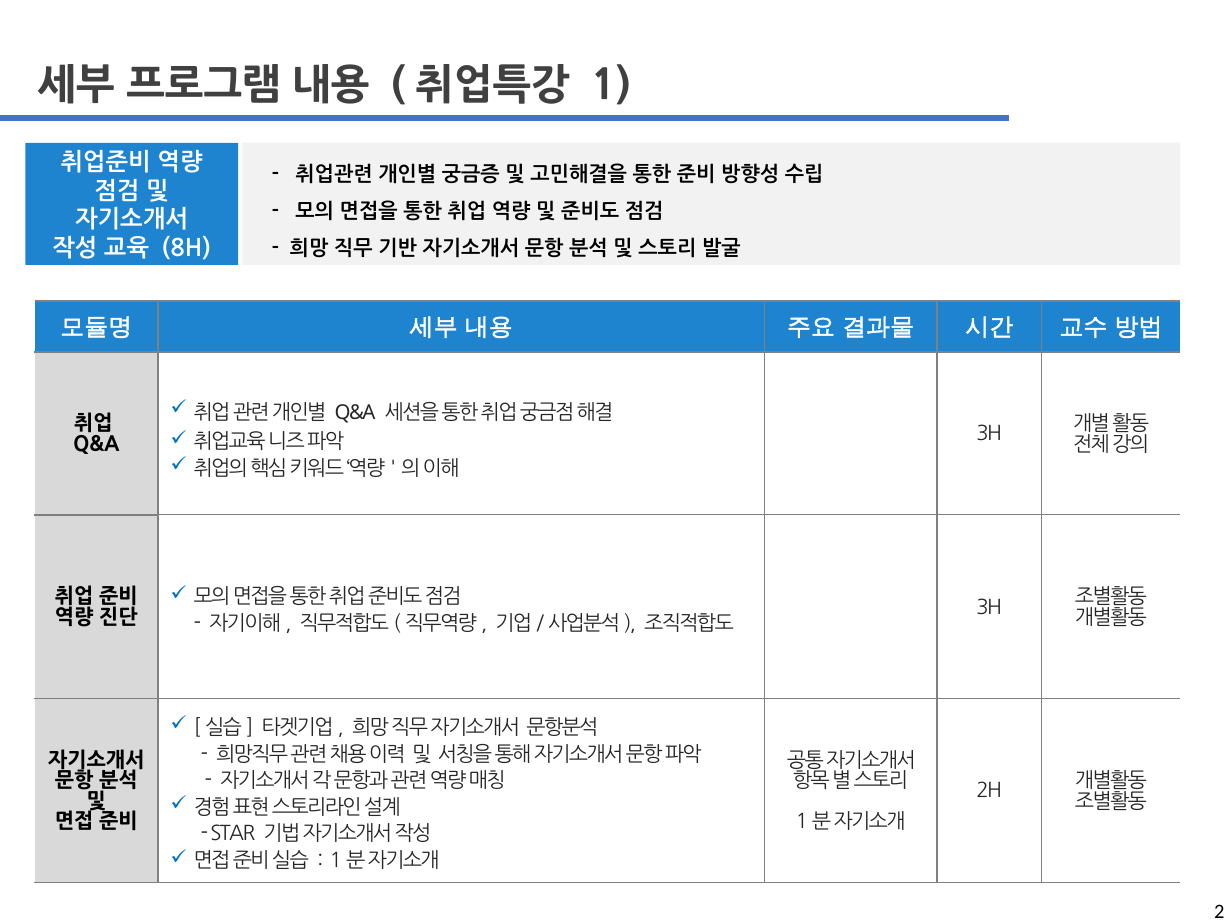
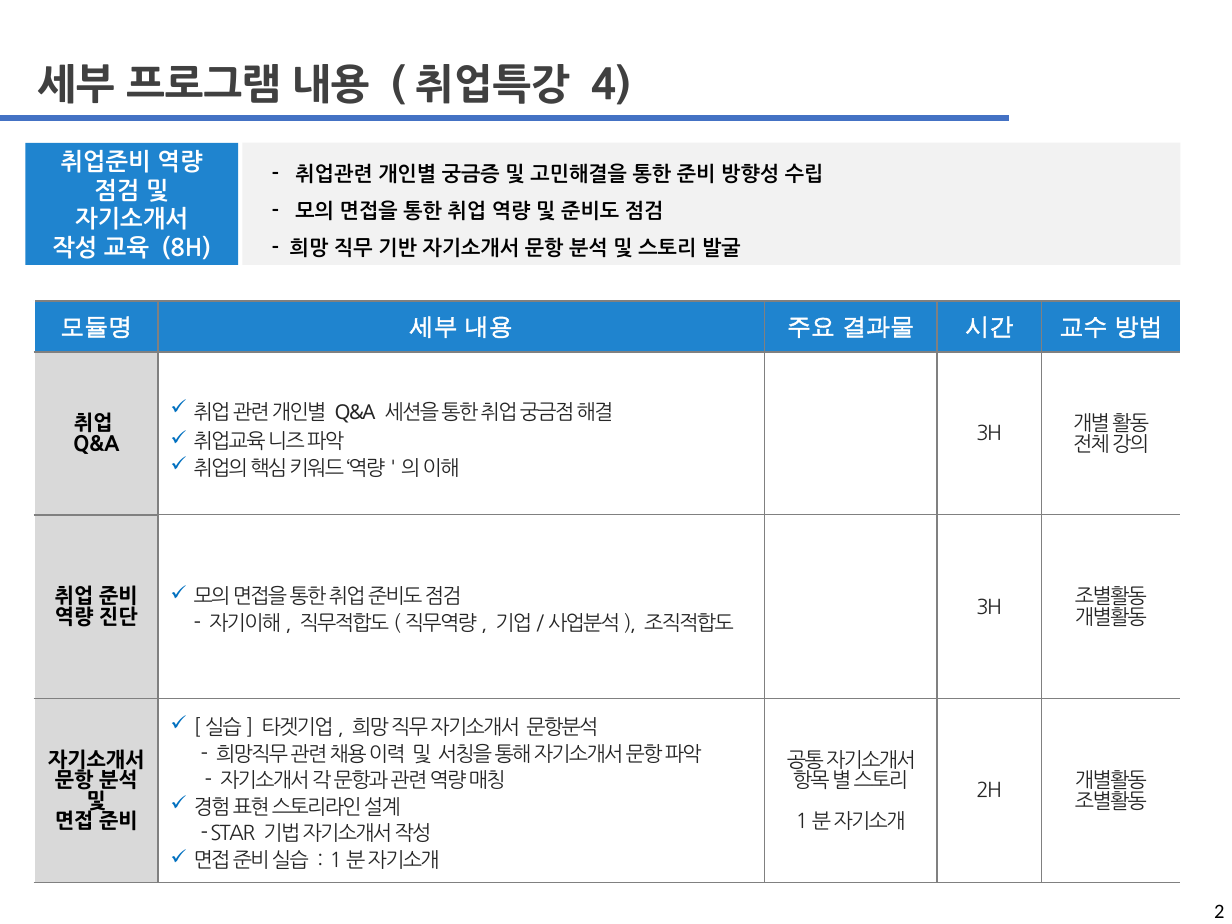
1: 1 -> 4 (611, 86)
